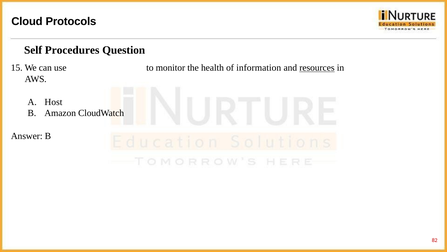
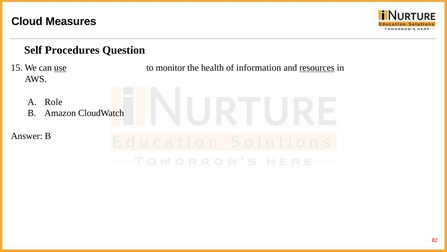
Protocols: Protocols -> Measures (71, 22)
use underline: none -> present (60, 68)
Host: Host -> Role (53, 102)
